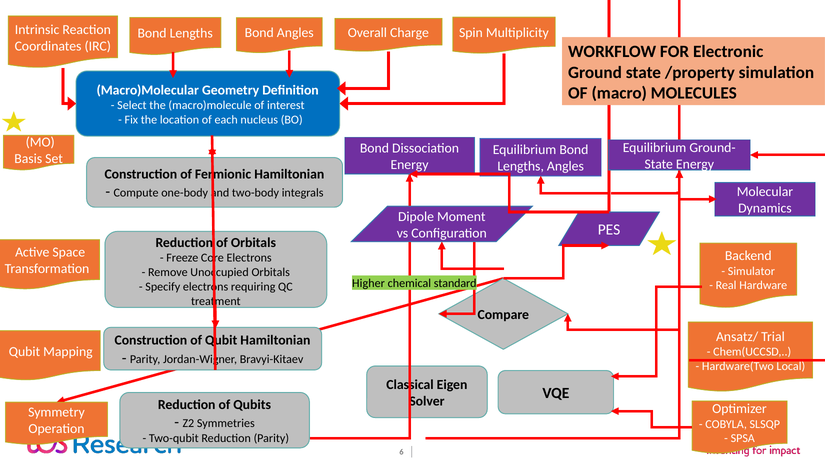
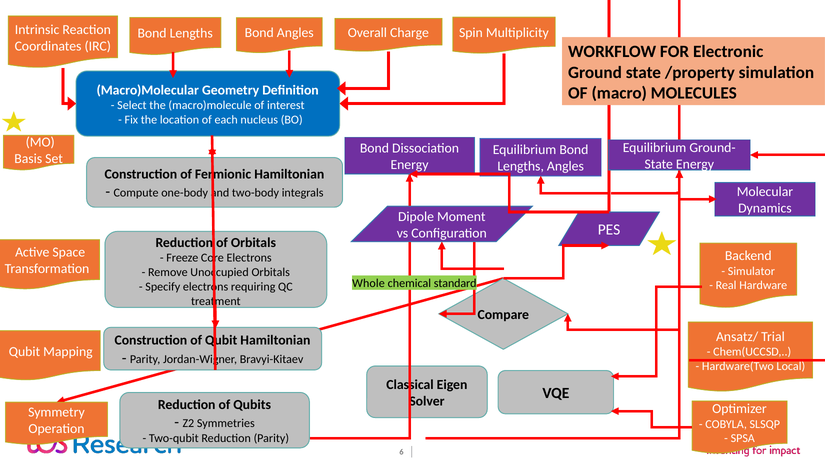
Higher: Higher -> Whole (368, 284)
